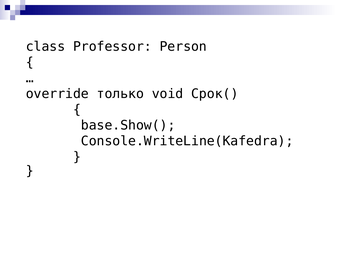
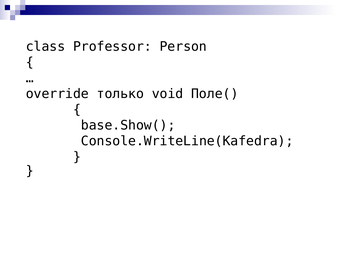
Срок(: Срок( -> Поле( (215, 94)
